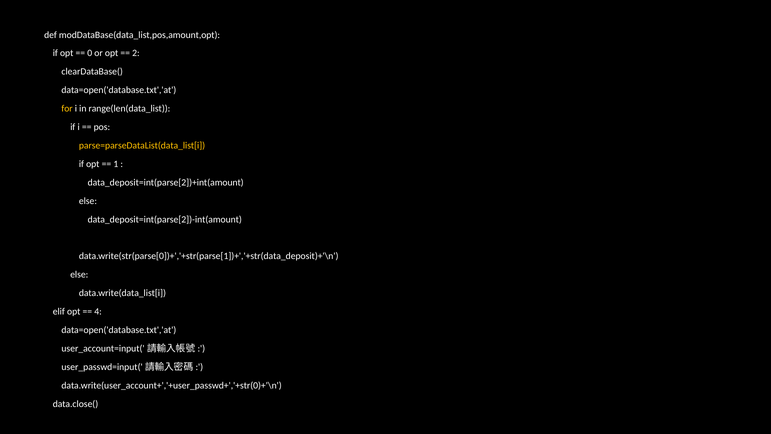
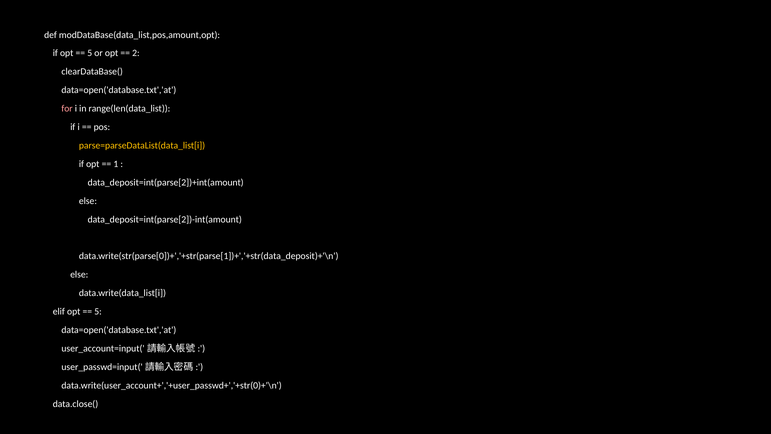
0: 0 -> 5 (90, 53)
for colour: yellow -> pink (67, 109)
4: 4 -> 5 (98, 311)
